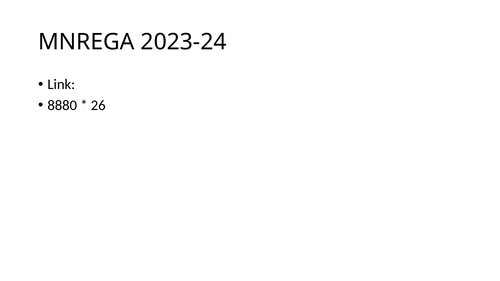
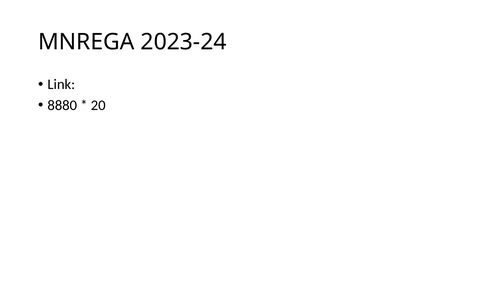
26: 26 -> 20 (98, 106)
